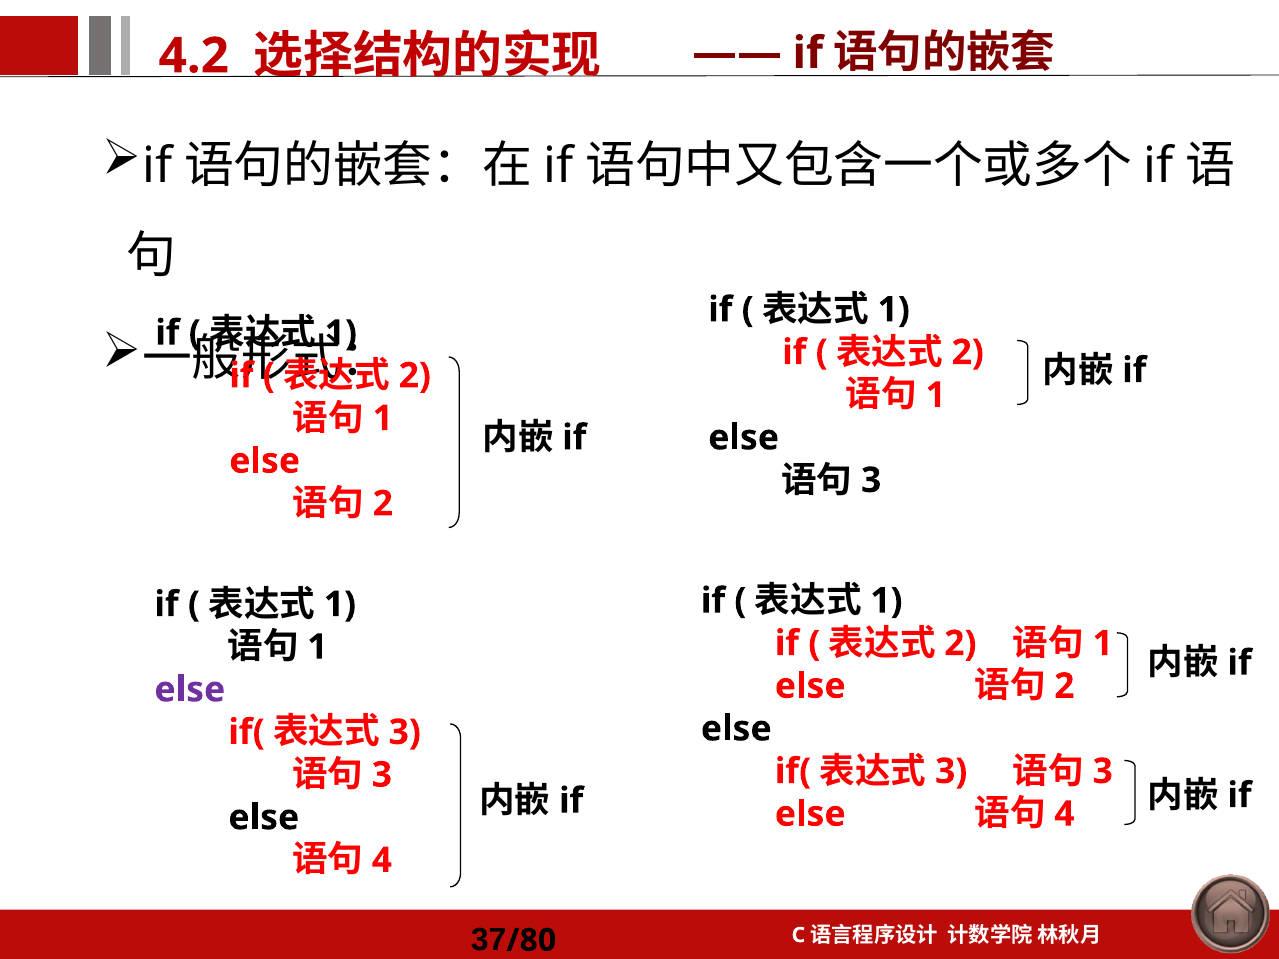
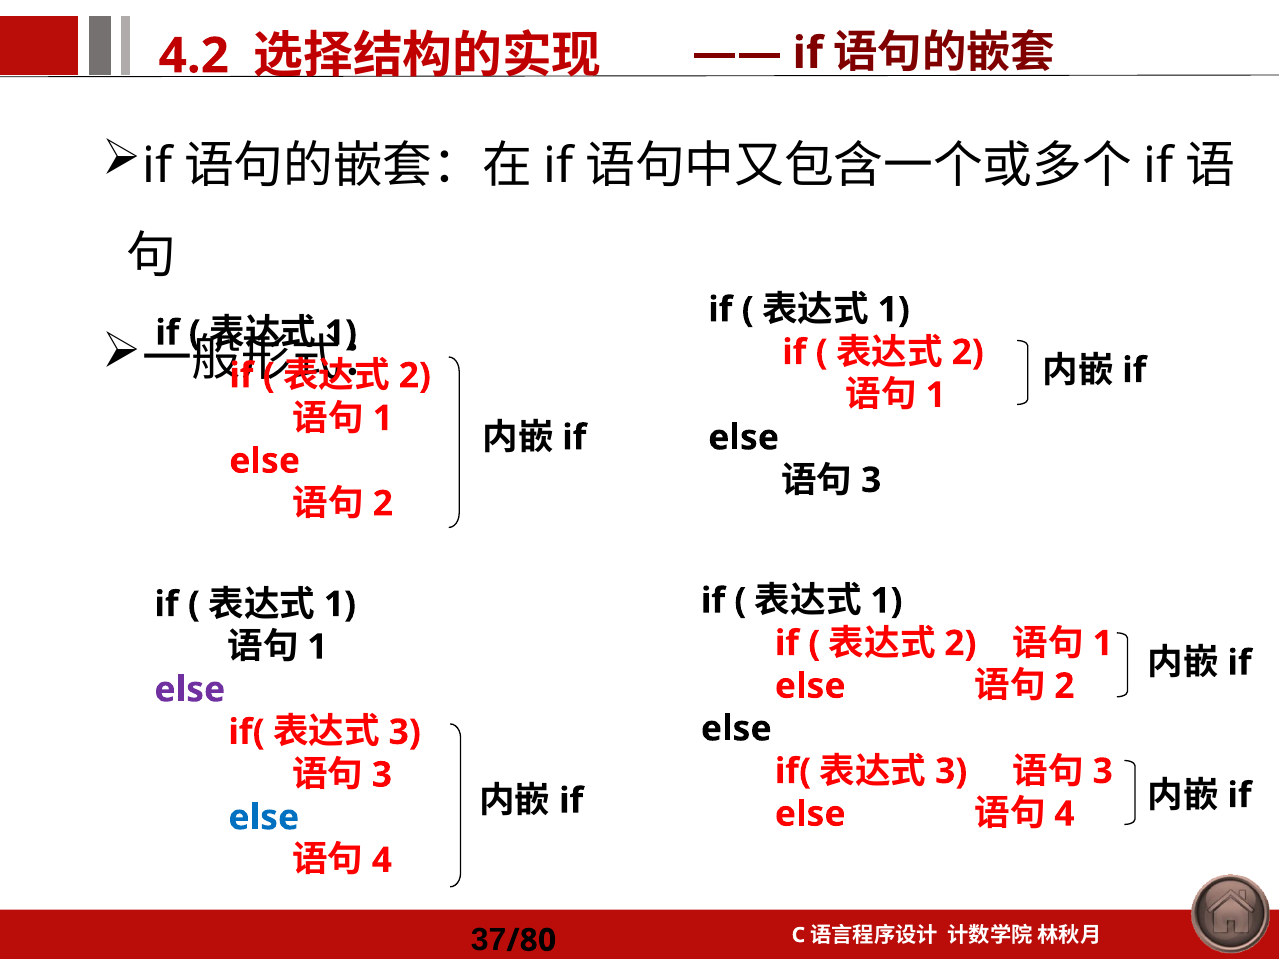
else colour: black -> blue (264, 818)
